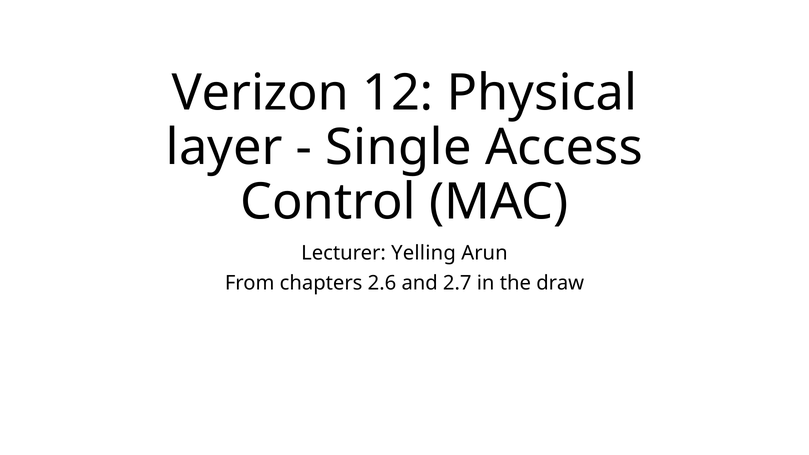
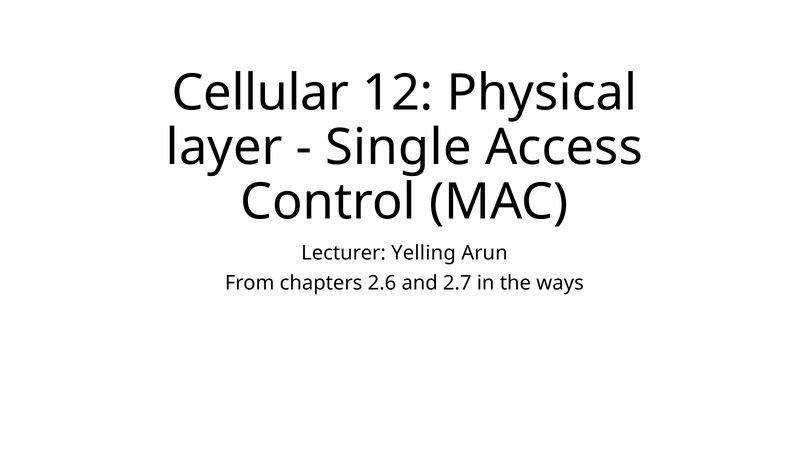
Verizon: Verizon -> Cellular (261, 93)
draw: draw -> ways (560, 283)
